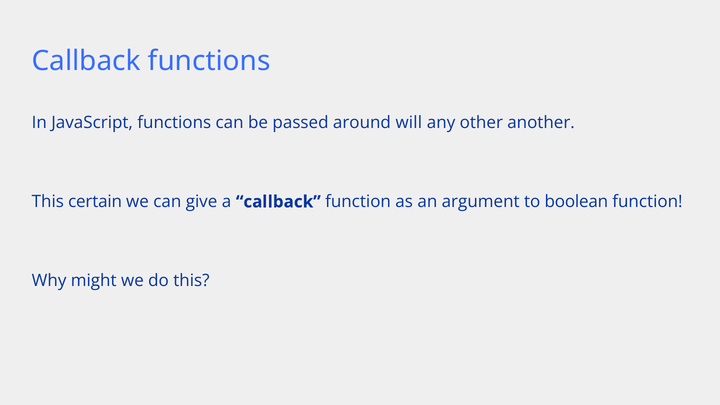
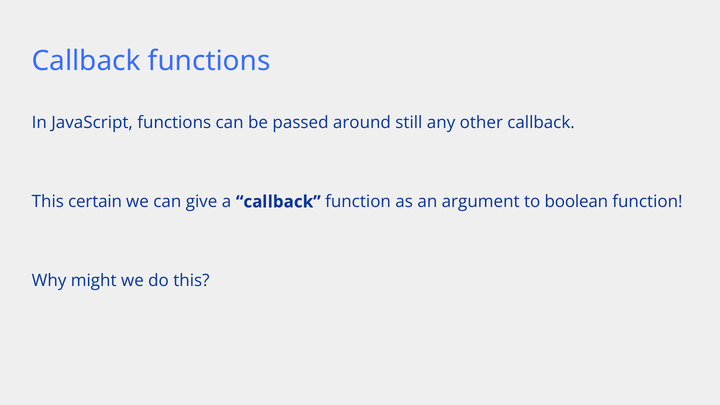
will: will -> still (409, 123)
other another: another -> callback (541, 123)
